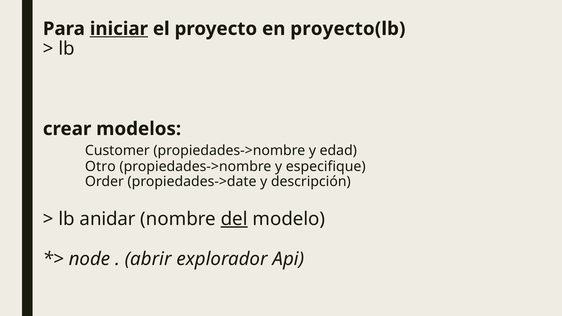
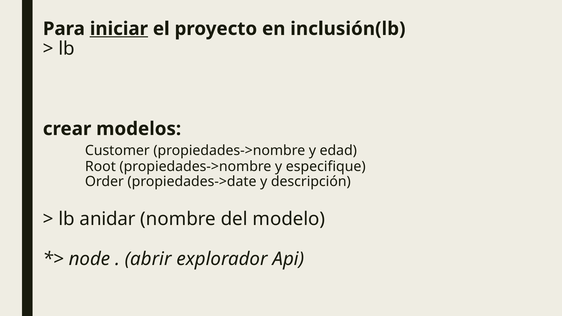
proyecto(lb: proyecto(lb -> inclusión(lb (348, 29)
Otro: Otro -> Root (100, 166)
del underline: present -> none (234, 219)
